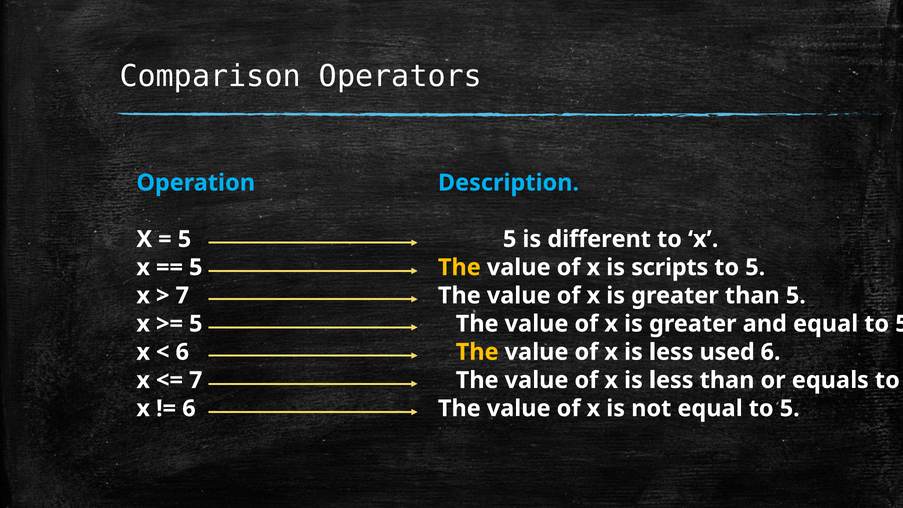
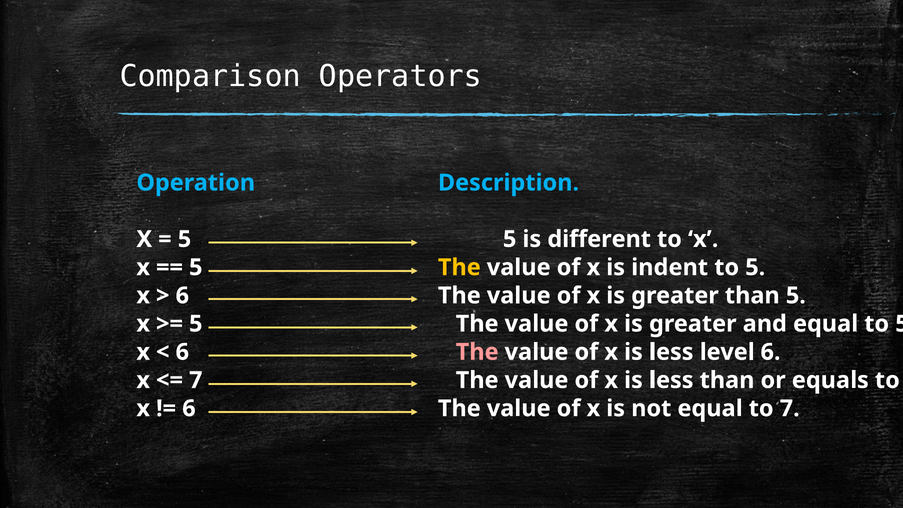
scripts: scripts -> indent (670, 267)
7: 7 -> 6 (182, 296)
The colour: yellow -> pink (477, 352)
used: used -> level (727, 352)
not equal to 5: 5 -> 7 (790, 409)
